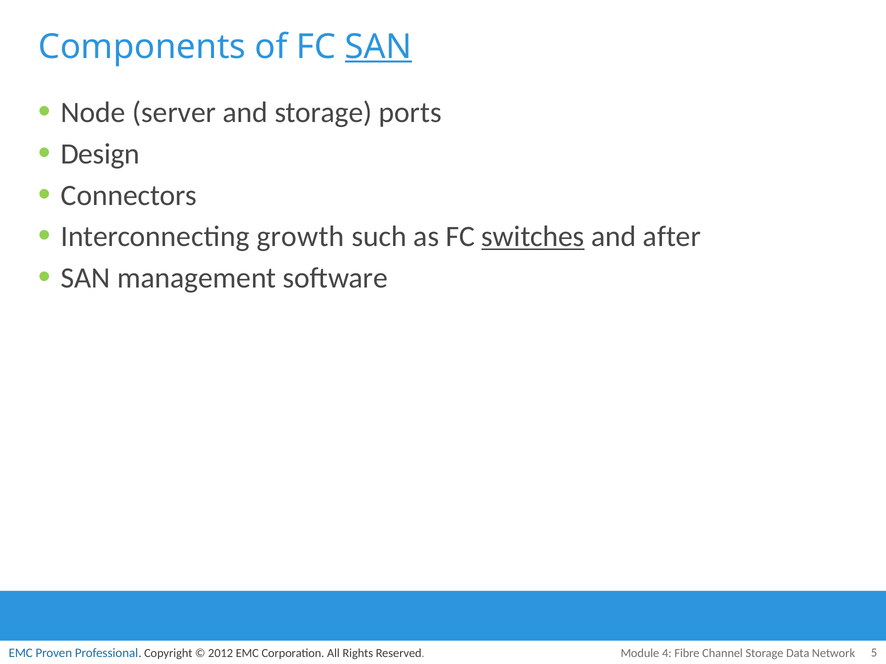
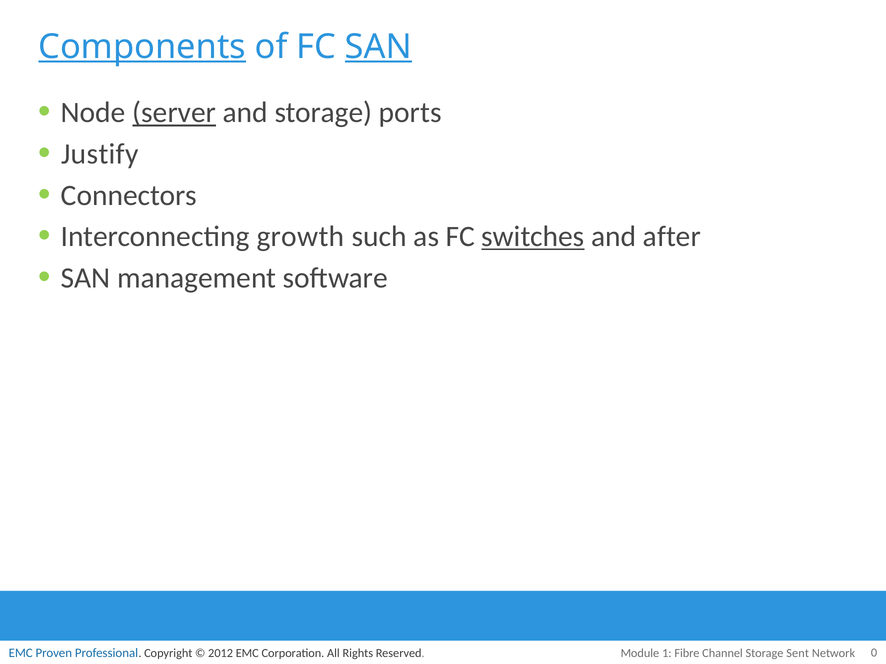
Components underline: none -> present (142, 47)
server underline: none -> present (174, 113)
Design: Design -> Justify (100, 154)
4: 4 -> 1 (667, 653)
Data: Data -> Sent (798, 653)
5: 5 -> 0 (874, 653)
